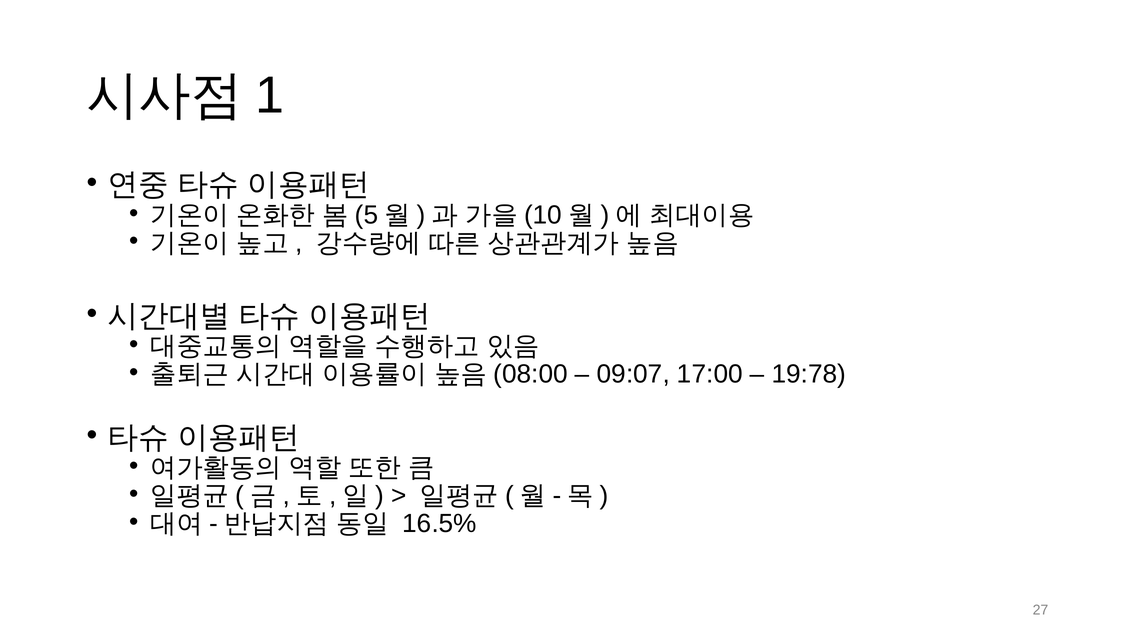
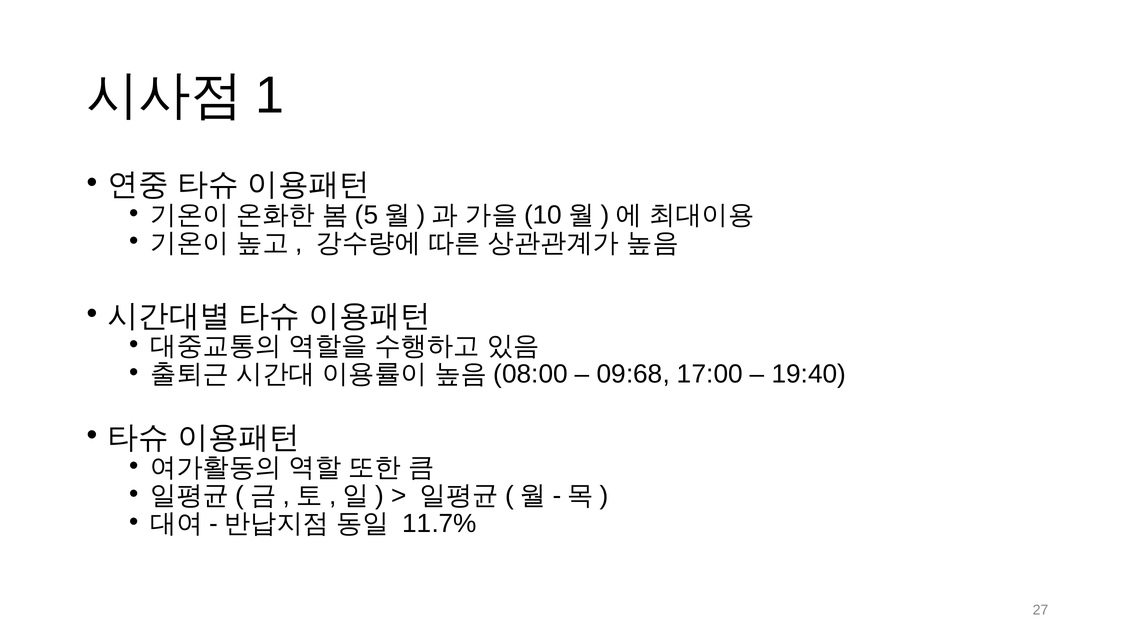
09:07: 09:07 -> 09:68 (633, 374)
19:78: 19:78 -> 19:40 (809, 374)
16.5%: 16.5% -> 11.7% (440, 523)
